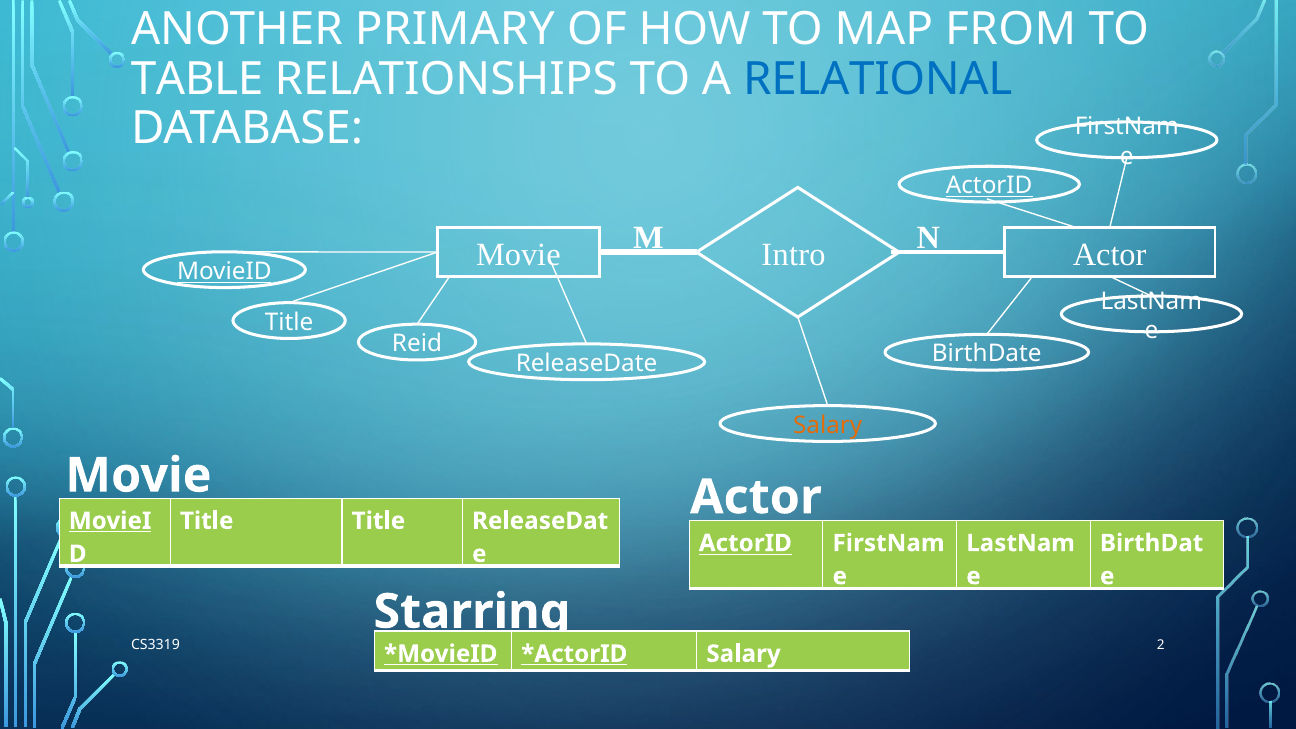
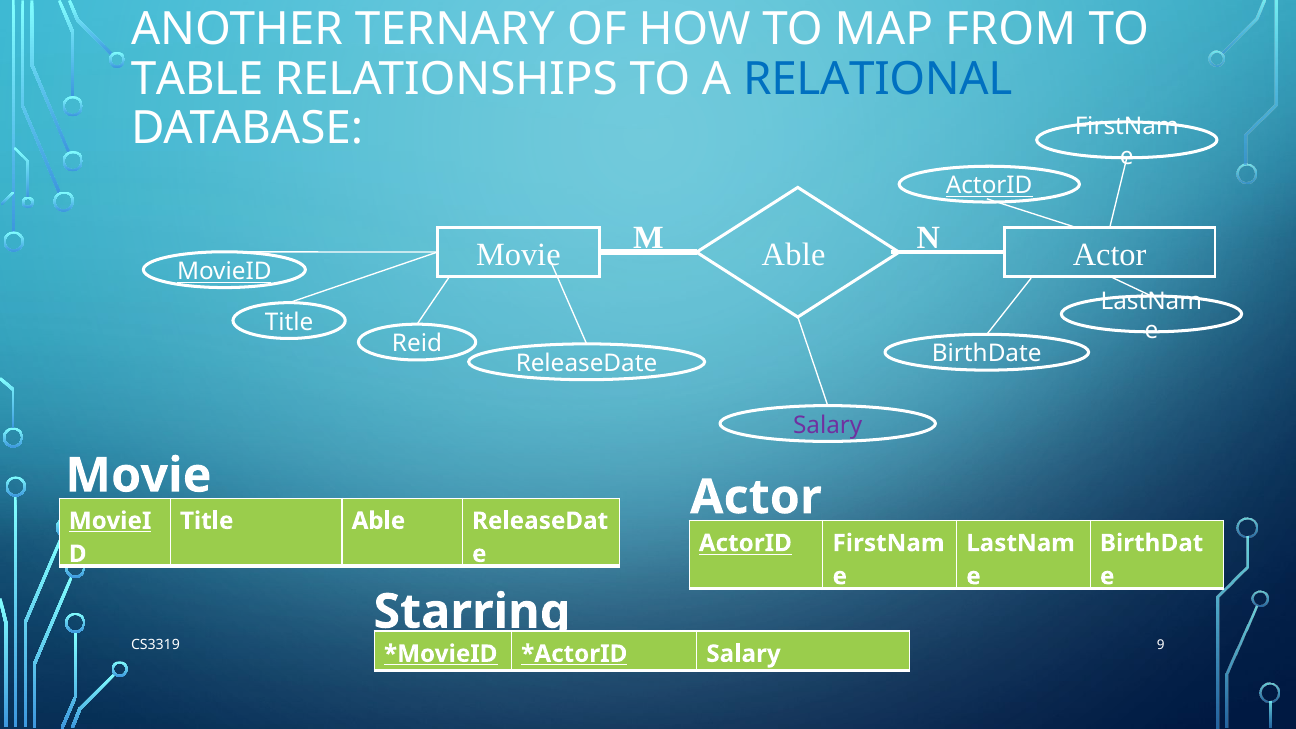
PRIMARY: PRIMARY -> TERNARY (455, 29)
Intro: Intro -> Able (794, 254)
Salary colour: orange -> purple (828, 425)
Title Title: Title -> Able (378, 521)
2: 2 -> 9 (1161, 645)
